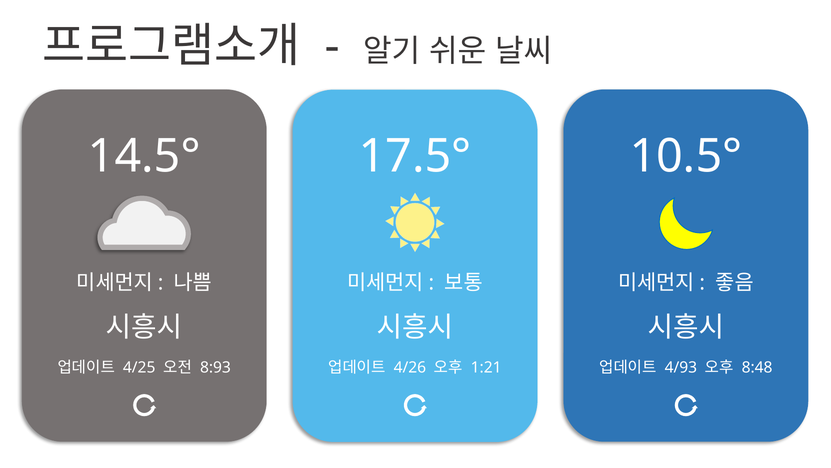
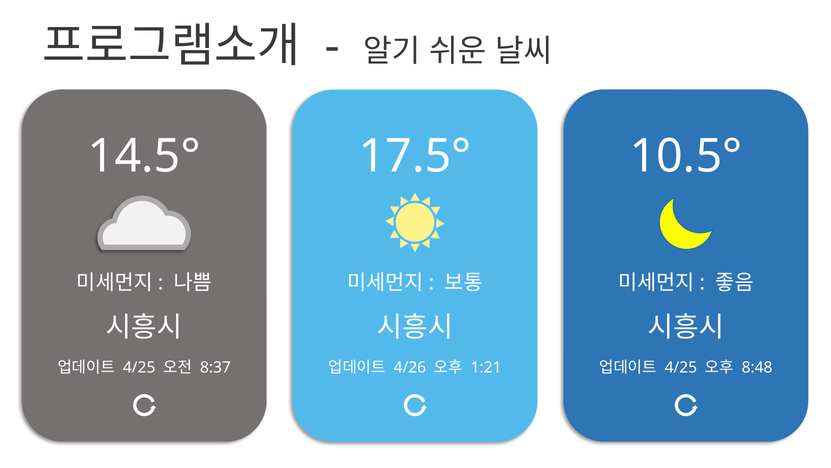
8:93: 8:93 -> 8:37 (215, 367)
4/93: 4/93 -> 4/25 (681, 367)
